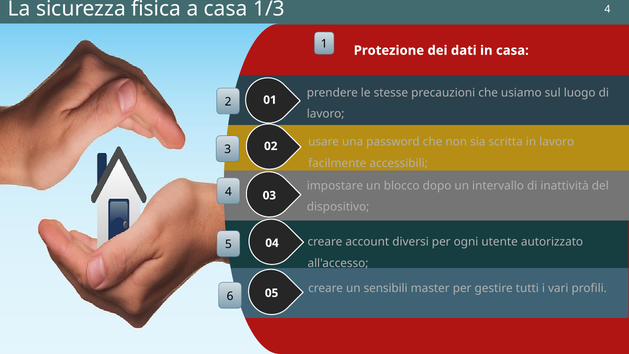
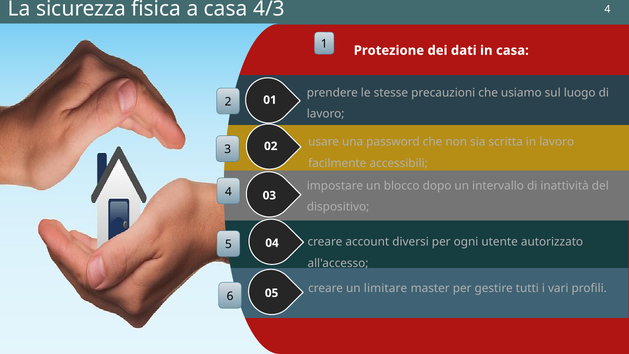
1/3: 1/3 -> 4/3 (269, 9)
sensibili: sensibili -> limitare (386, 288)
